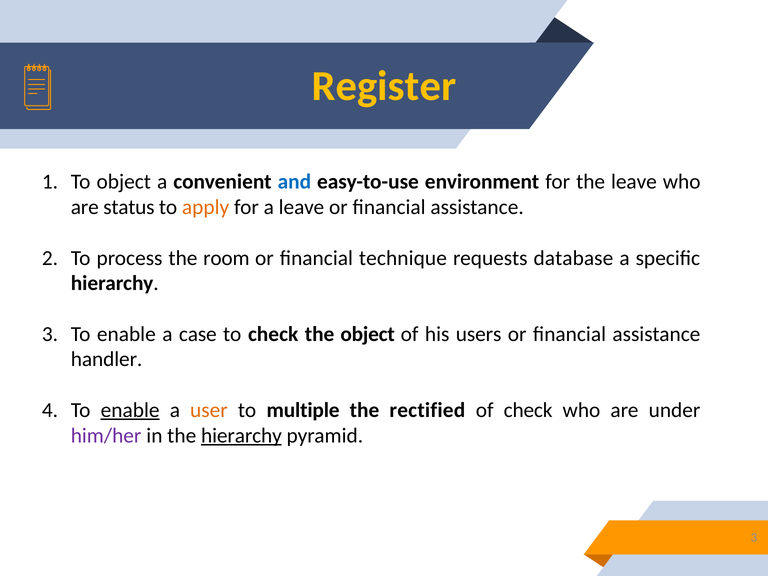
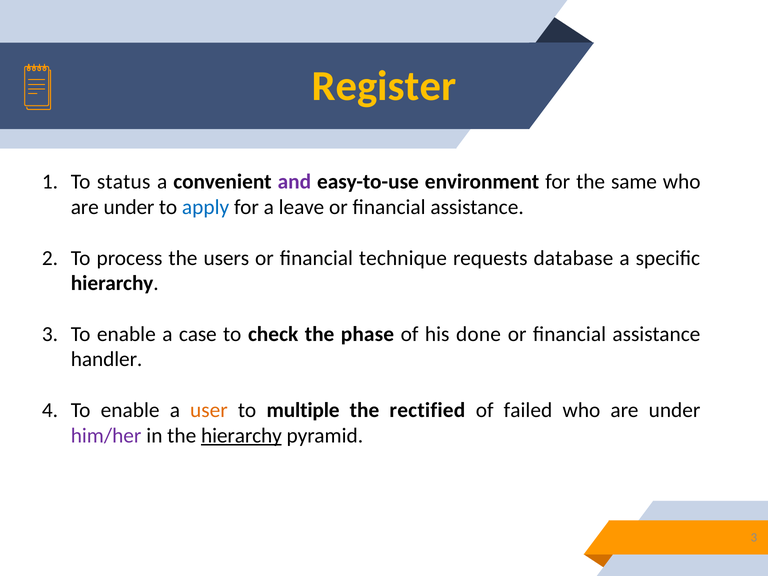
To object: object -> status (124, 182)
and colour: blue -> purple (294, 182)
the leave: leave -> same (634, 182)
status: status -> under (129, 207)
apply colour: orange -> blue (206, 207)
room: room -> users (226, 258)
the object: object -> phase (367, 334)
users: users -> done (478, 334)
enable underline: present -> none (130, 410)
of check: check -> failed (528, 410)
